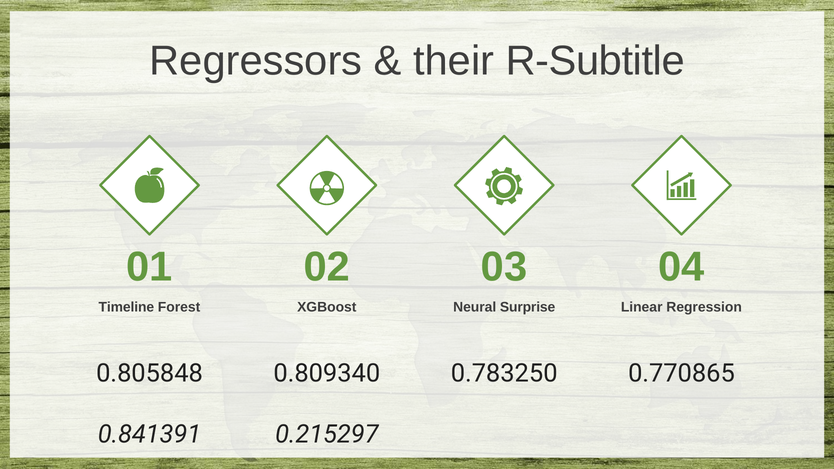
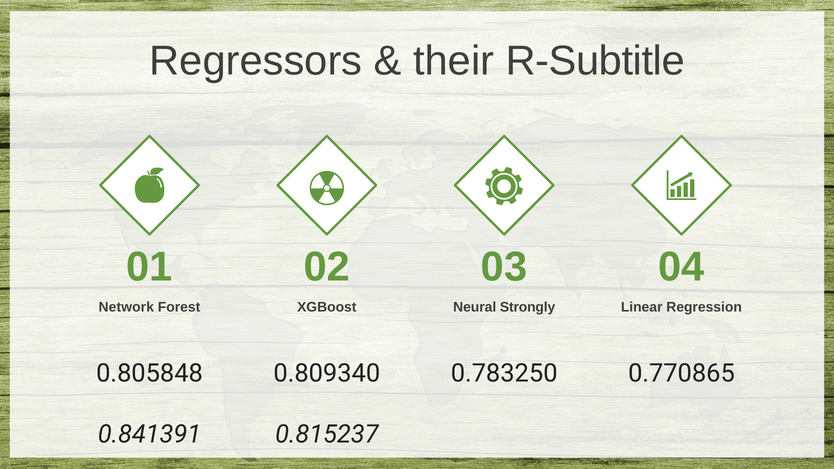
Timeline: Timeline -> Network (126, 307)
Surprise: Surprise -> Strongly (528, 307)
0.215297: 0.215297 -> 0.815237 (327, 434)
